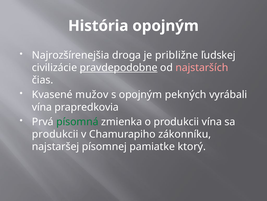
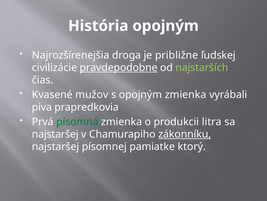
najstarších colour: pink -> light green (202, 67)
opojným pekných: pekných -> zmienka (186, 94)
vína: vína -> piva (42, 107)
produkcii vína: vína -> litra (212, 121)
produkcii: produkcii -> najstaršej (55, 134)
zákonníku underline: none -> present (185, 134)
